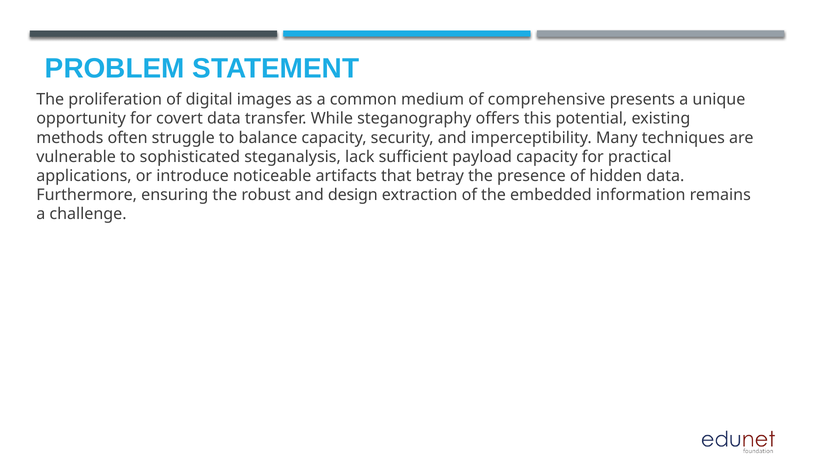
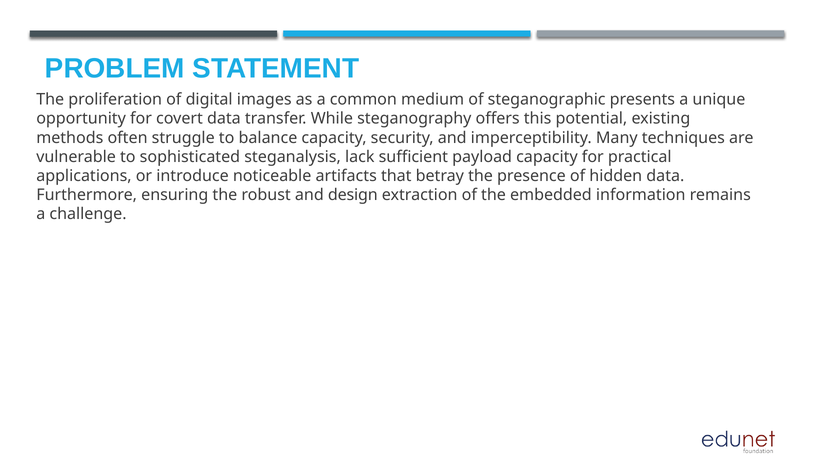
comprehensive: comprehensive -> steganographic (547, 99)
